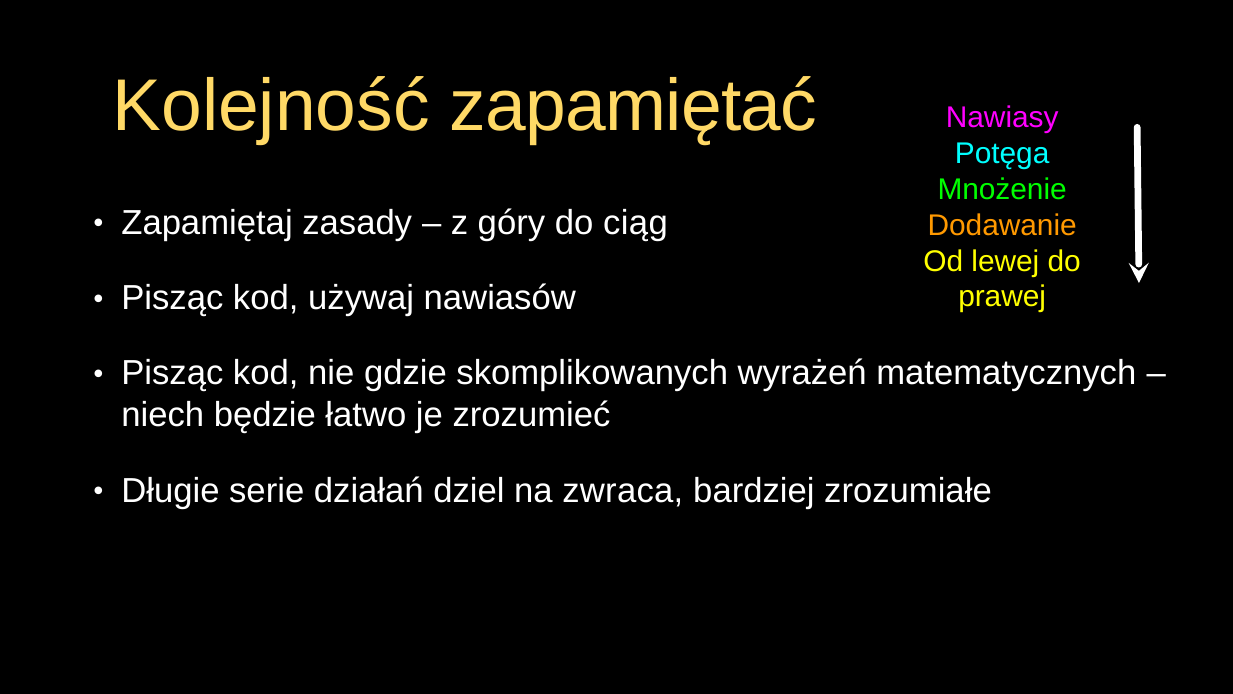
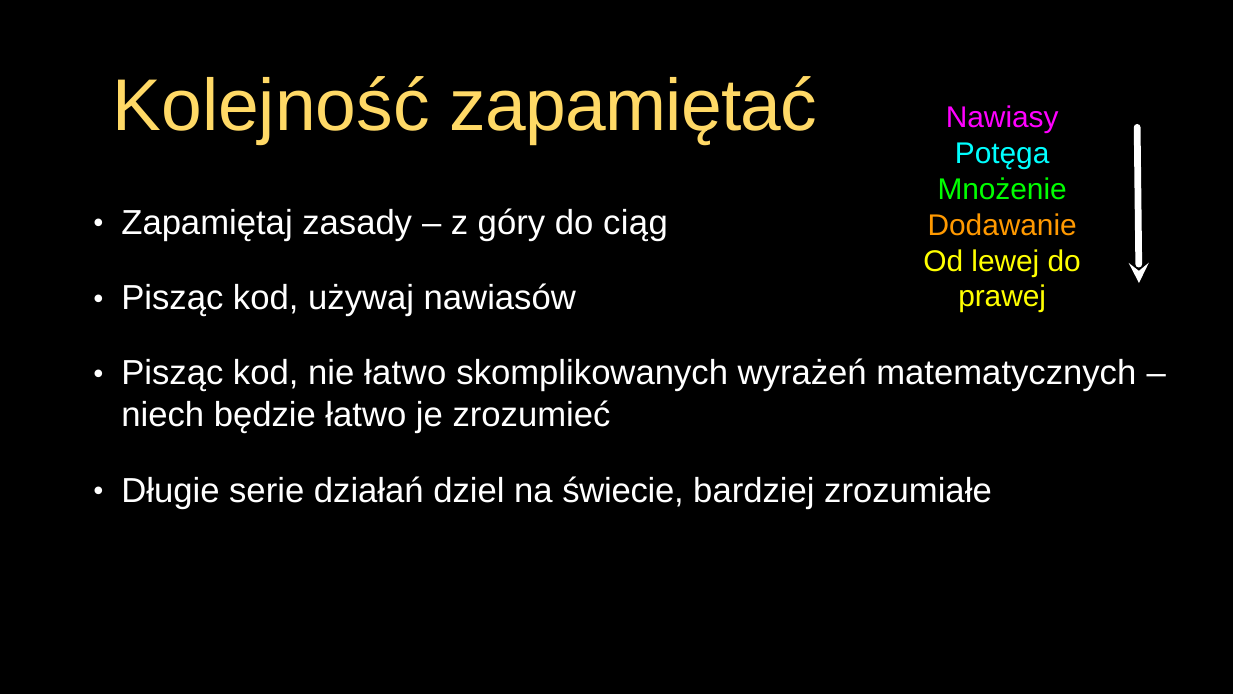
nie gdzie: gdzie -> łatwo (405, 373)
zwraca: zwraca -> świecie (623, 490)
